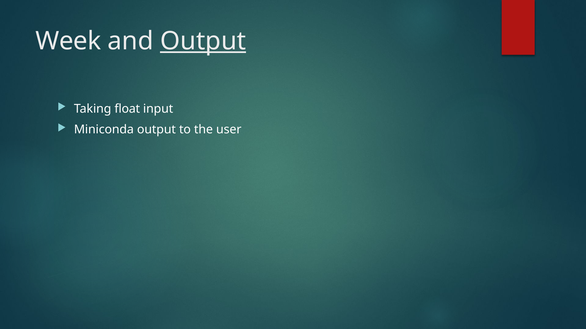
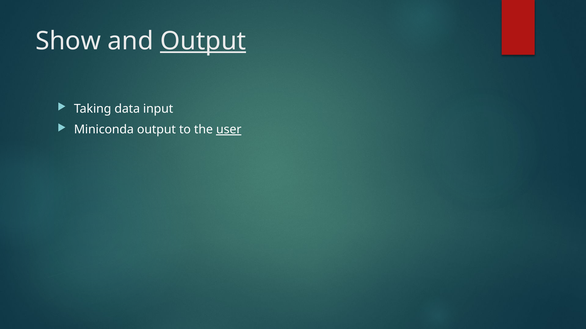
Week: Week -> Show (68, 41)
float: float -> data (127, 109)
user underline: none -> present (229, 130)
